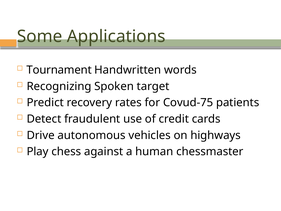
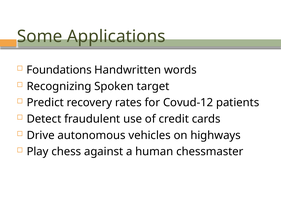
Tournament: Tournament -> Foundations (59, 70)
Covud-75: Covud-75 -> Covud-12 (188, 102)
